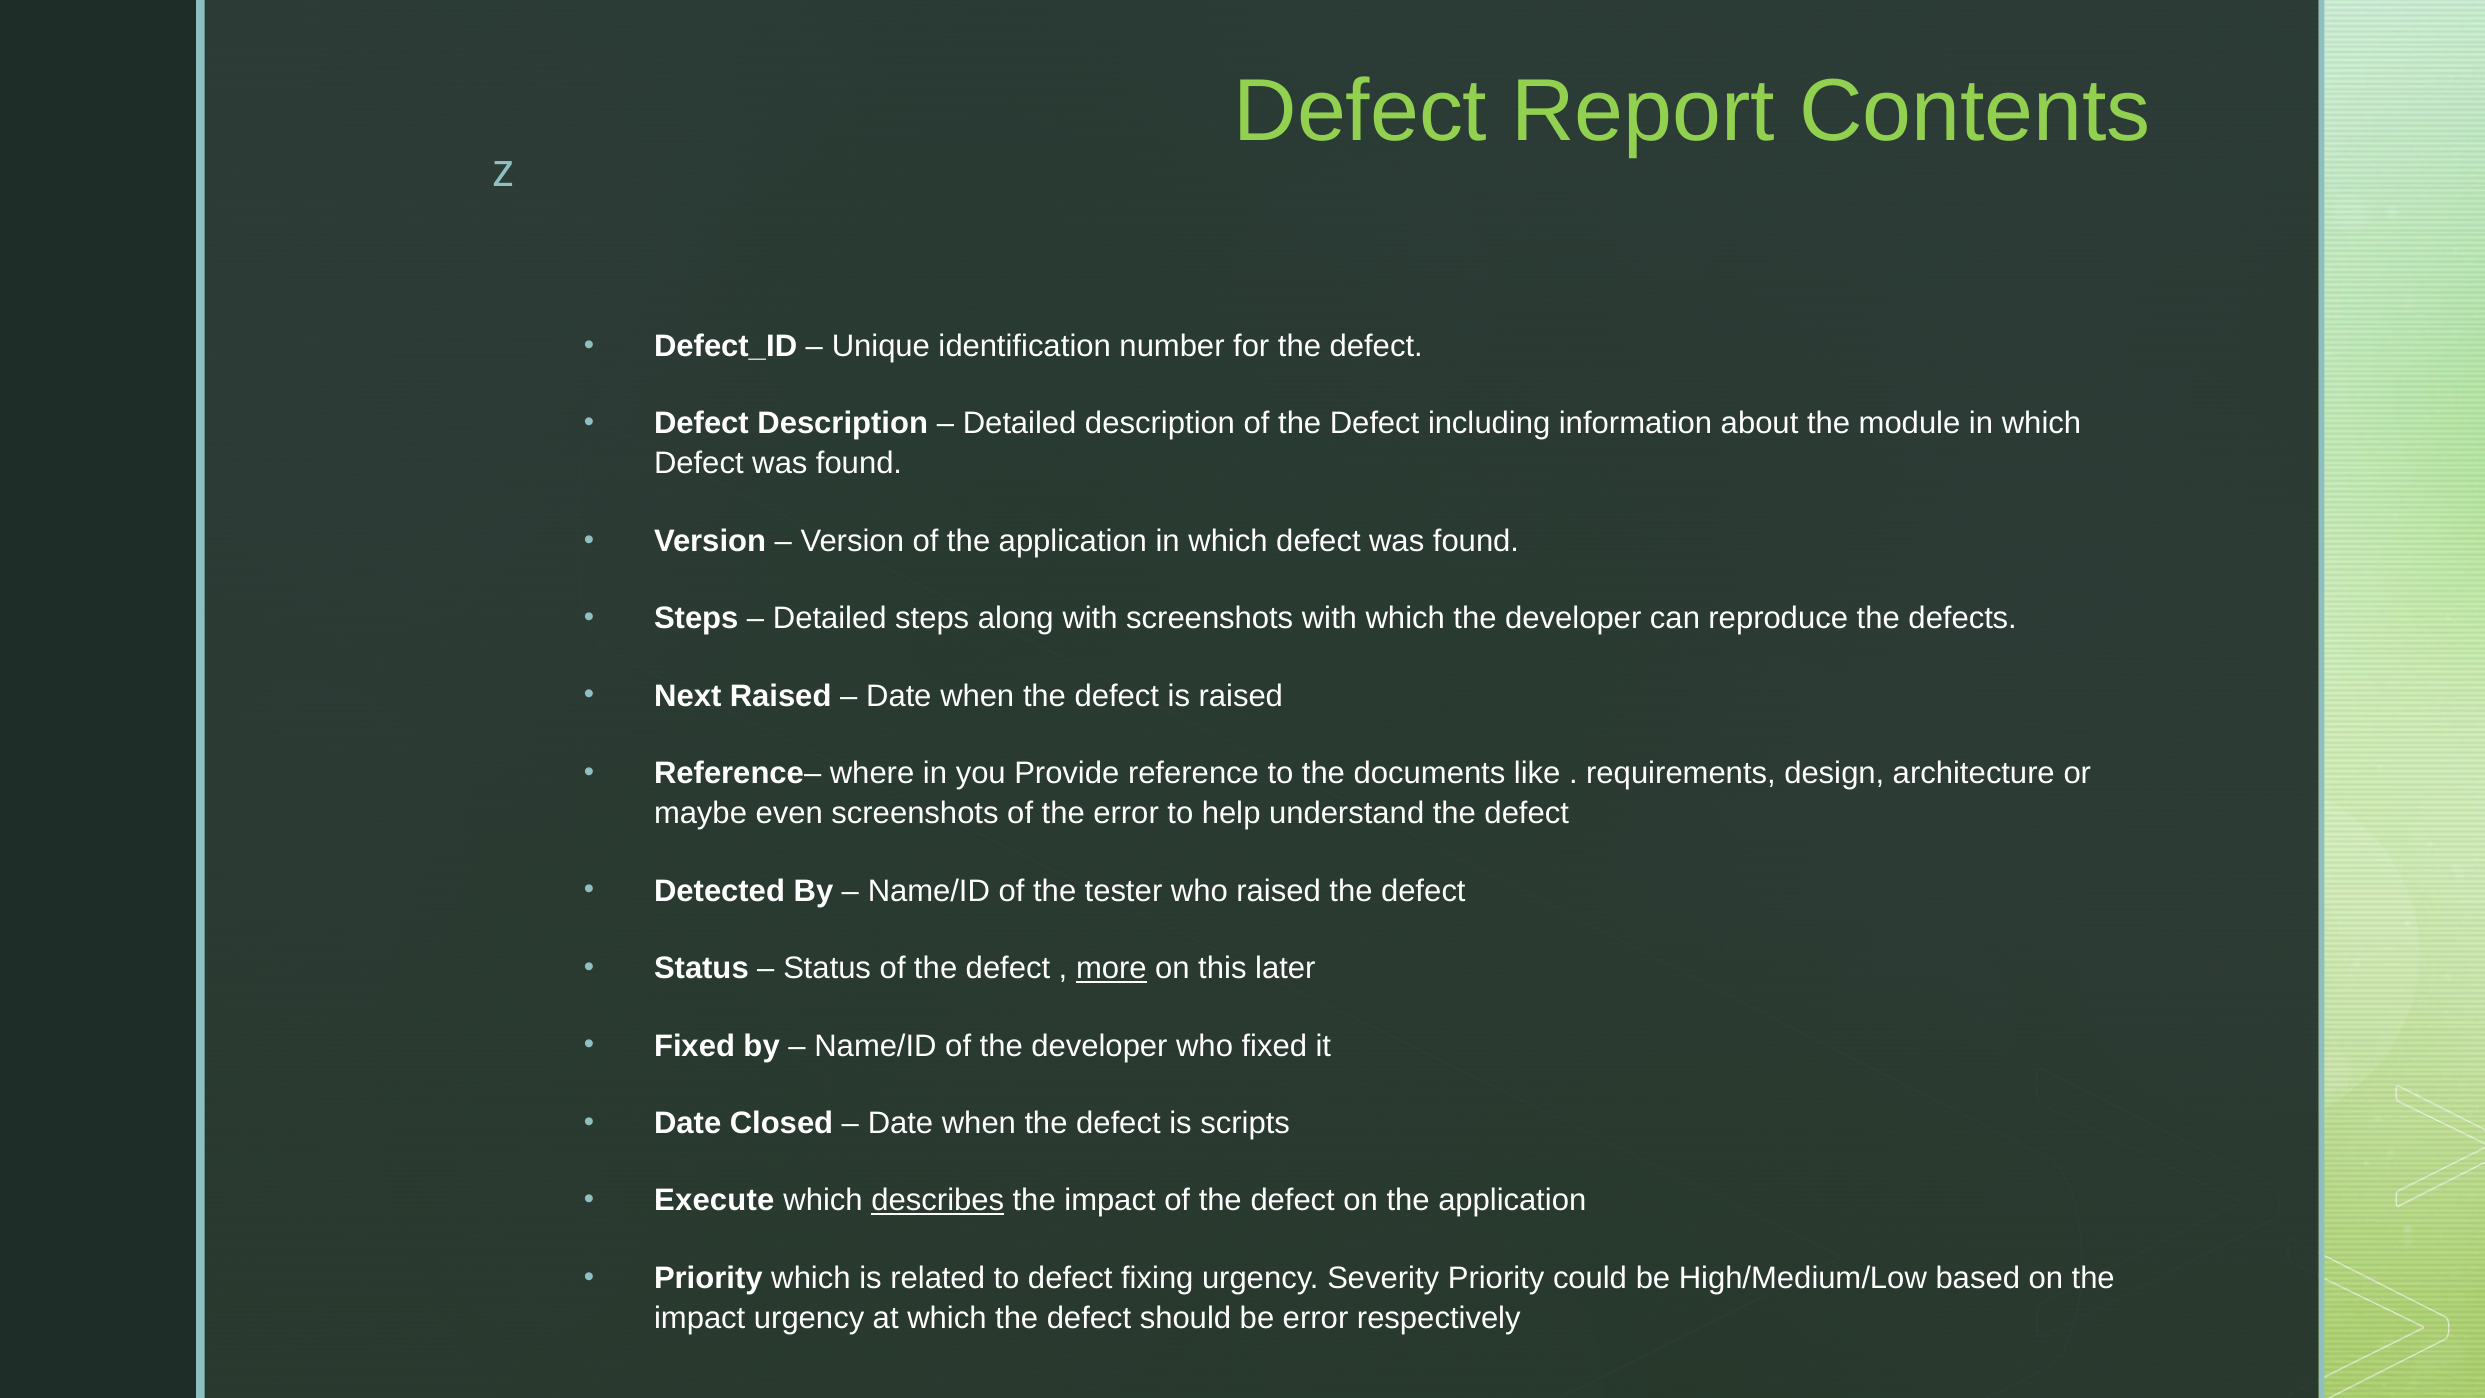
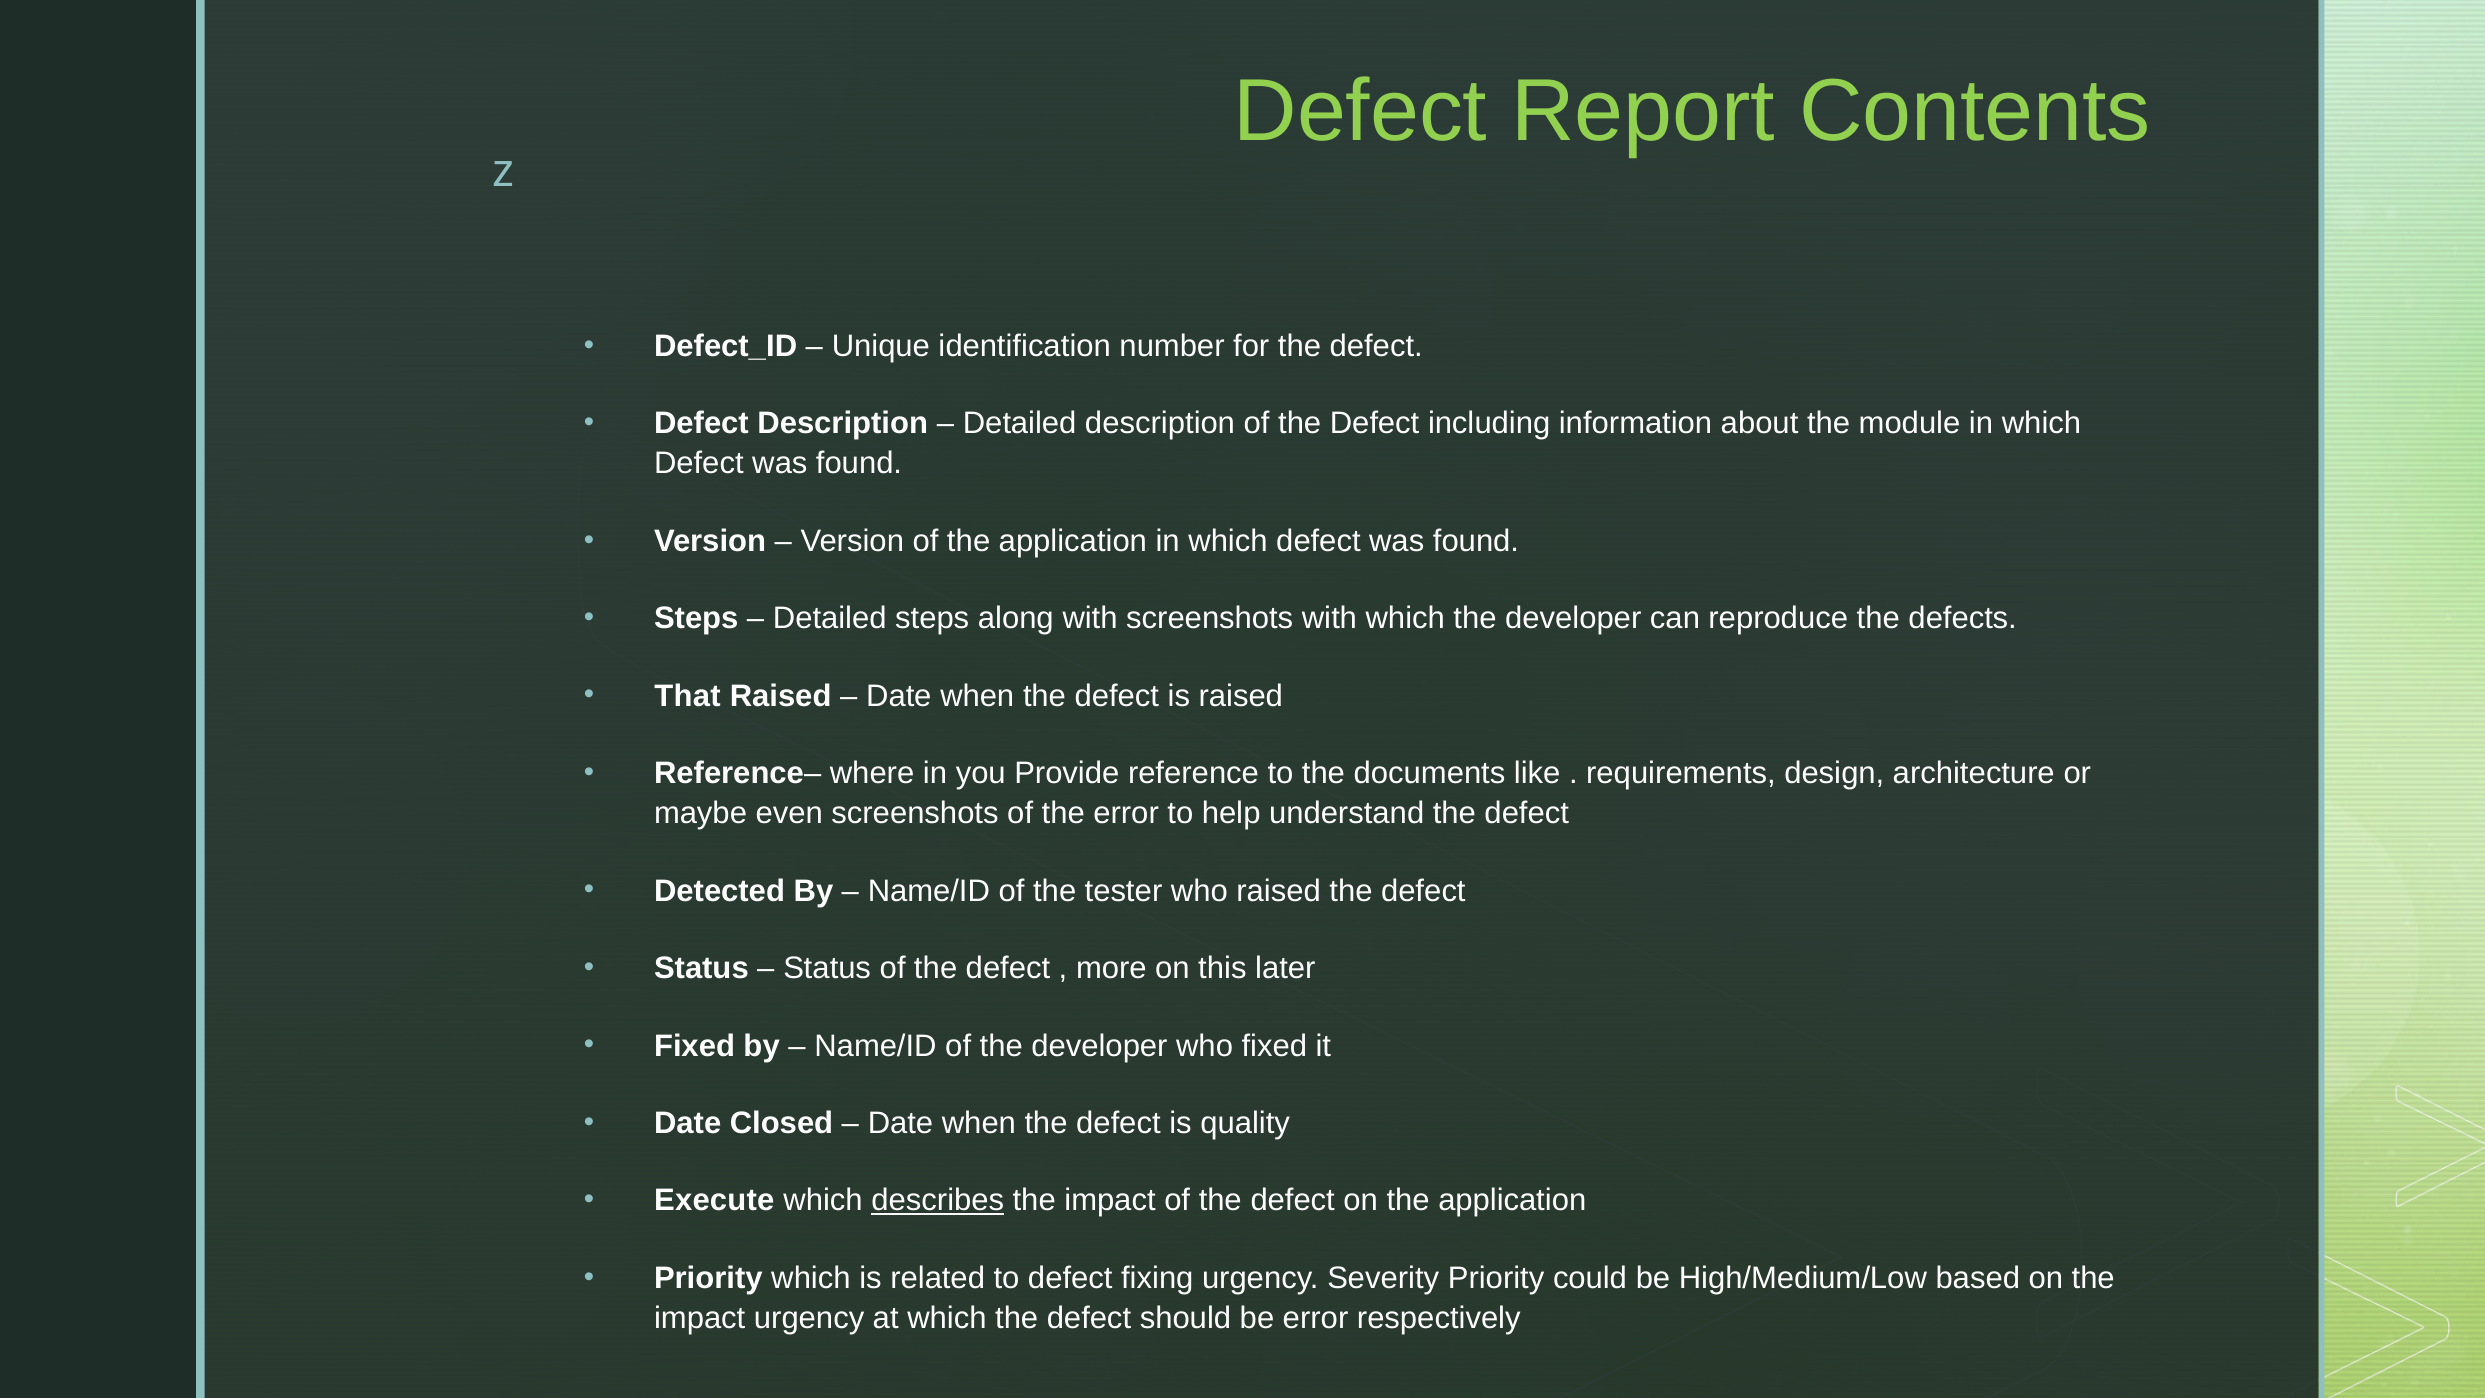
Next: Next -> That (688, 696)
more underline: present -> none (1111, 968)
scripts: scripts -> quality (1245, 1123)
